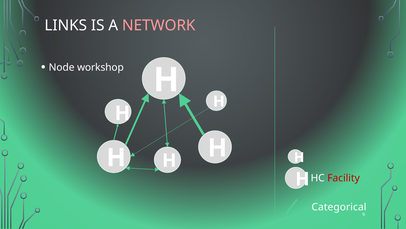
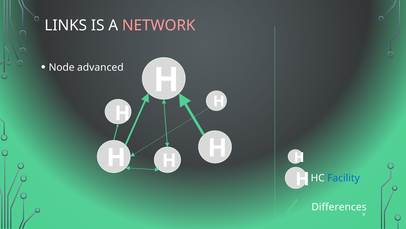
workshop: workshop -> advanced (100, 67)
Facility colour: red -> blue (344, 178)
Categorical: Categorical -> Differences (339, 207)
